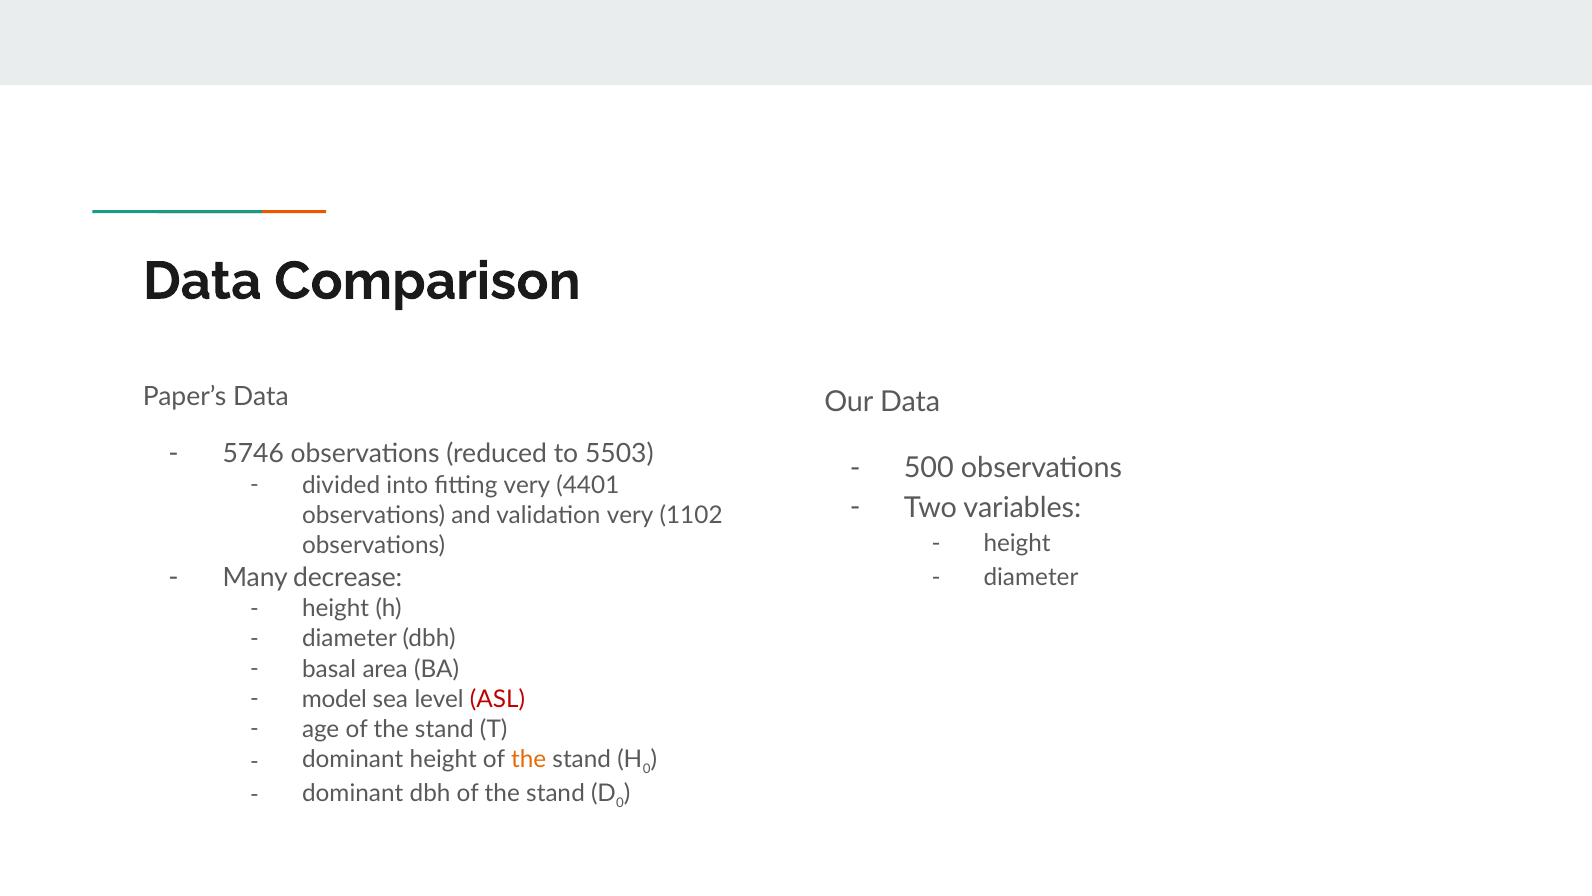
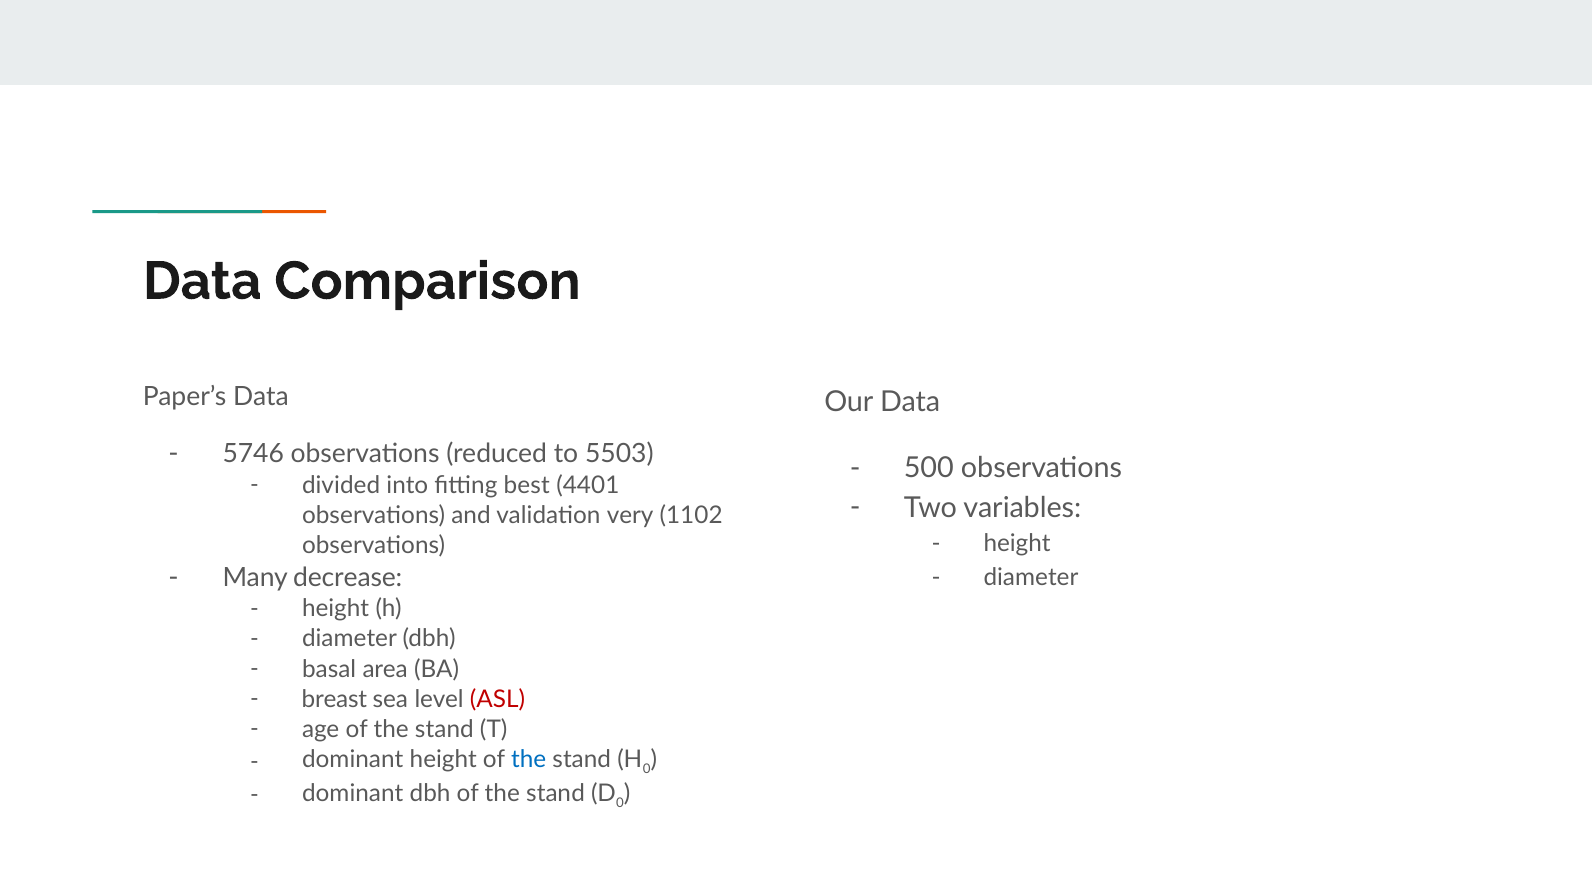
fitting very: very -> best (527, 485)
model: model -> breast (334, 699)
the colour: orange -> blue (529, 760)
